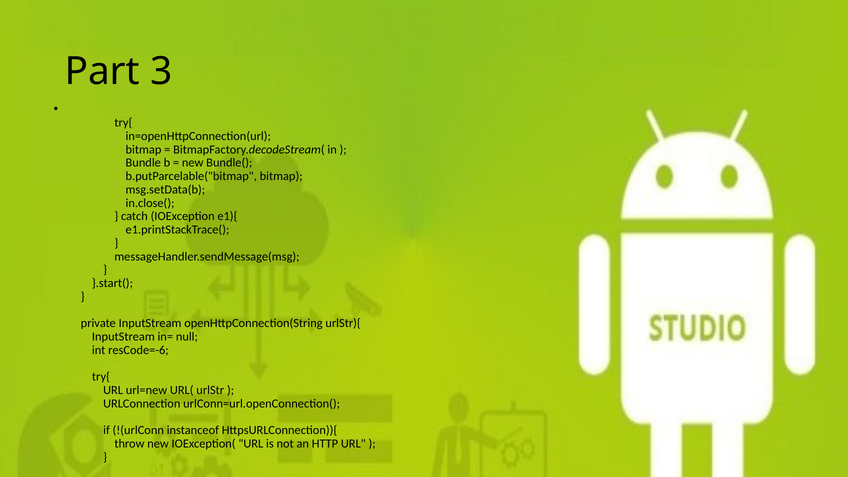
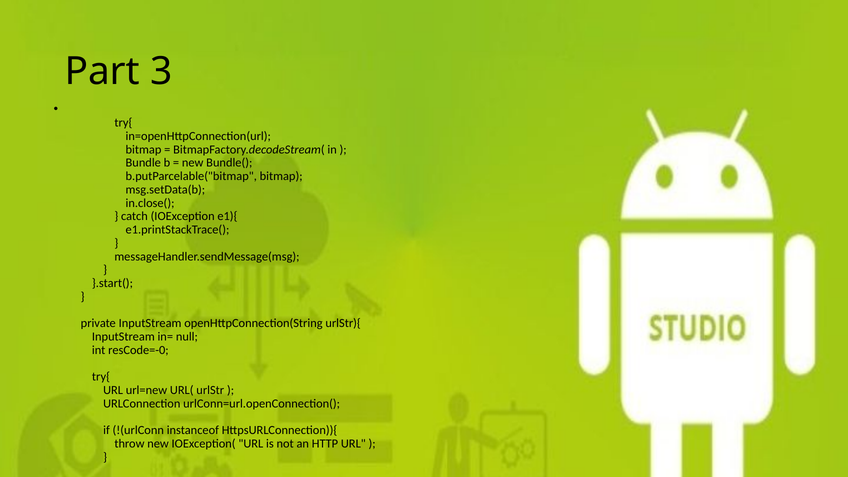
resCode=-6: resCode=-6 -> resCode=-0 (138, 350)
